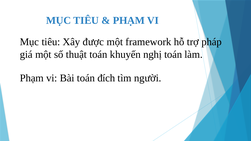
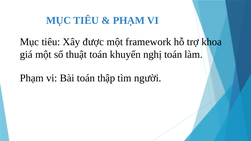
pháp: pháp -> khoa (212, 42)
đích: đích -> thập (106, 78)
